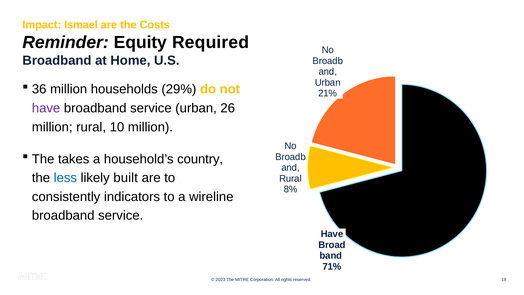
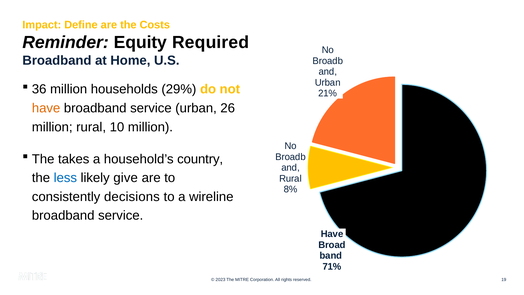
Ismael: Ismael -> Define (81, 25)
have colour: purple -> orange (46, 108)
built: built -> give (126, 178)
indicators: indicators -> decisions (132, 197)
